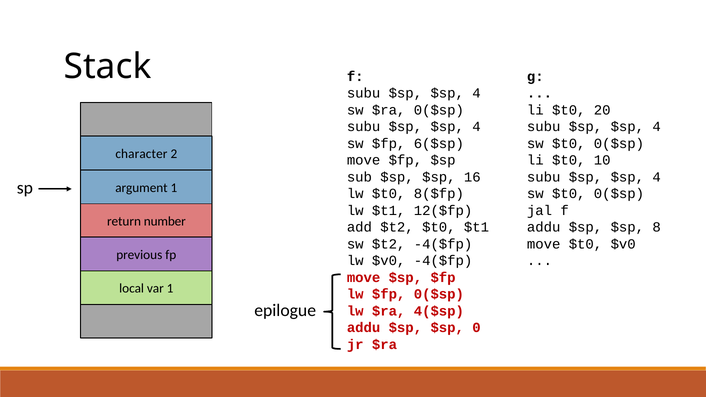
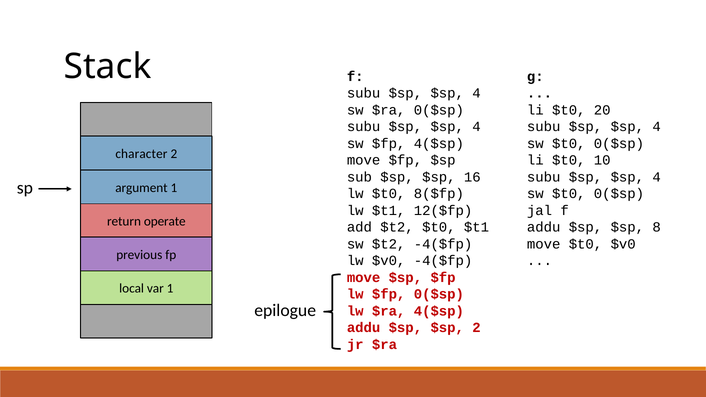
$fp 6($sp: 6($sp -> 4($sp (439, 144)
number: number -> operate (165, 221)
$sp 0: 0 -> 2 (477, 328)
